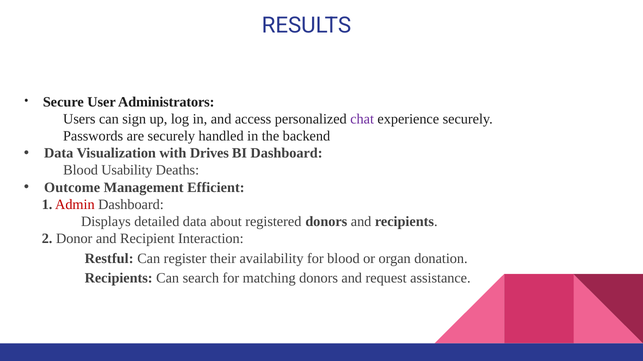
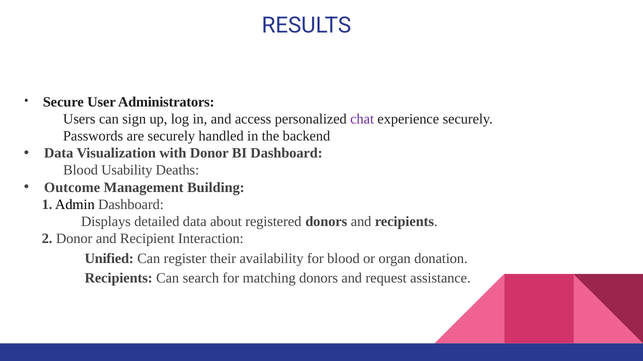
with Drives: Drives -> Donor (209, 153)
Efficient: Efficient -> Building (216, 188)
Admin colour: red -> black (75, 205)
Restful: Restful -> Unified (109, 259)
